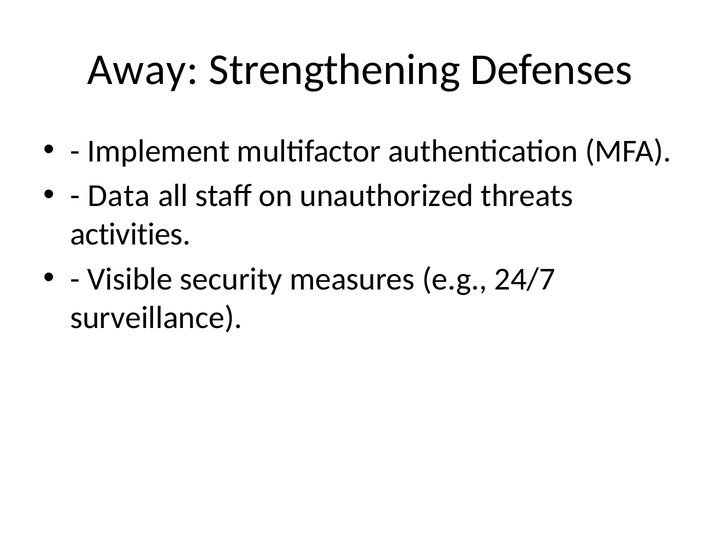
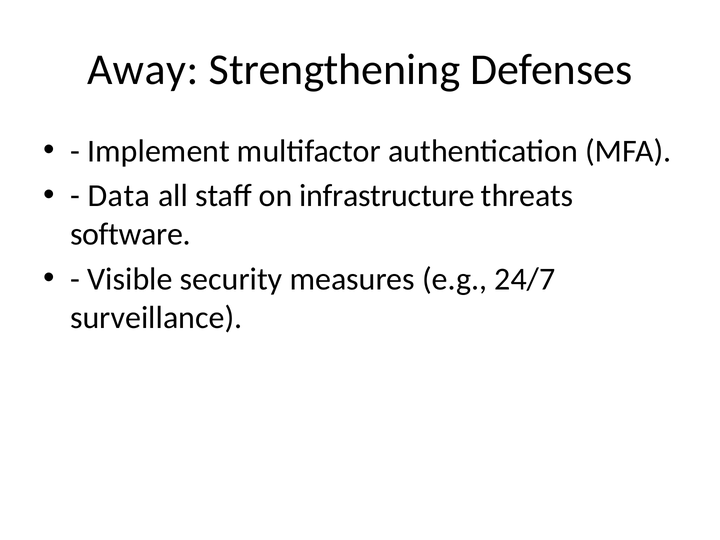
unauthorized: unauthorized -> infrastructure (387, 196)
activities: activities -> software (130, 234)
